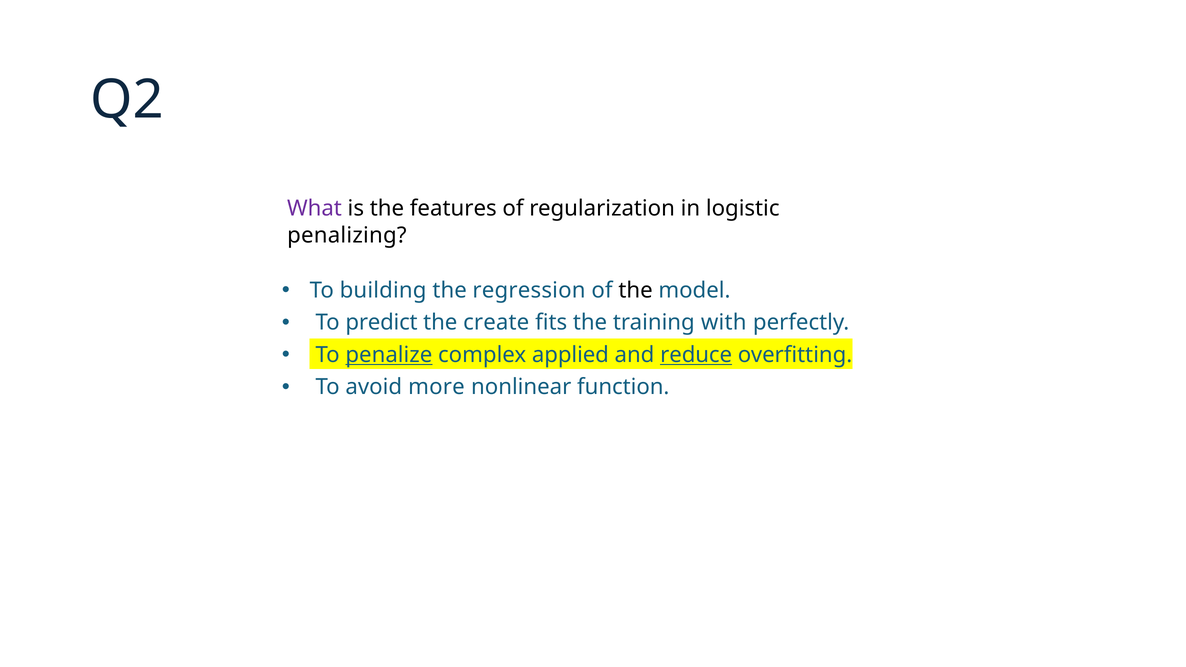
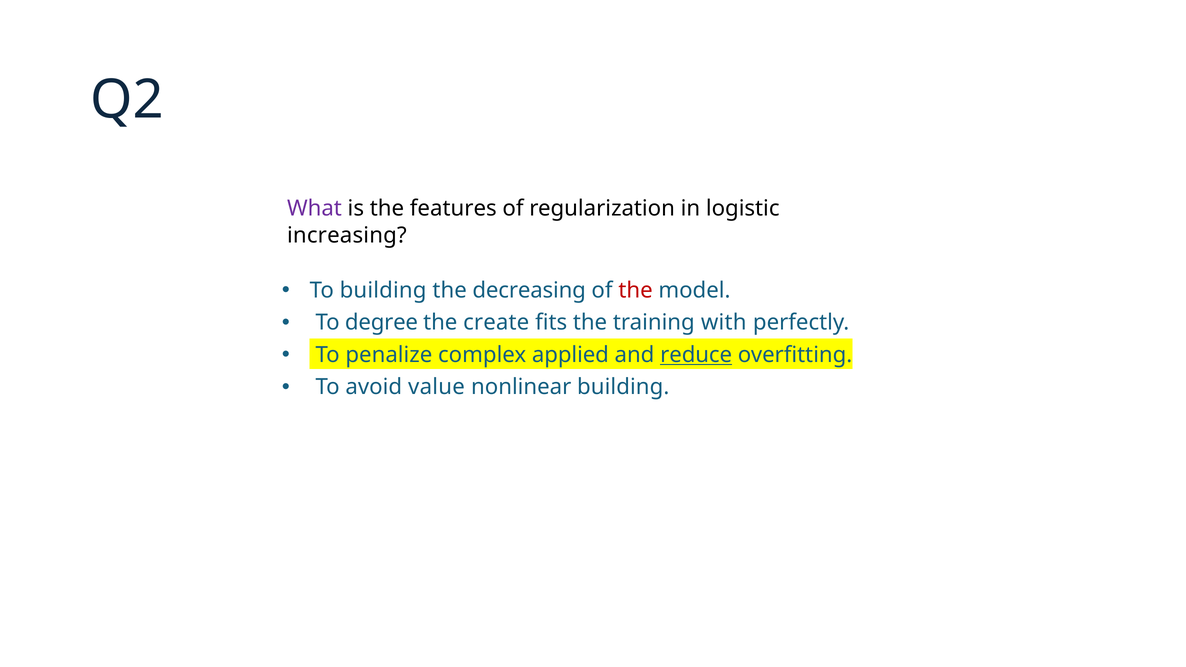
penalizing: penalizing -> increasing (347, 235)
regression: regression -> decreasing (529, 290)
the colour: black -> red (636, 290)
predict: predict -> degree (382, 323)
penalize underline: present -> none (389, 355)
more: more -> value (436, 387)
nonlinear function: function -> building (623, 387)
